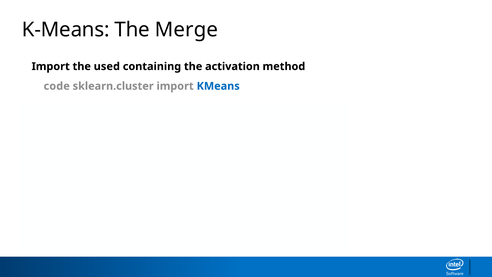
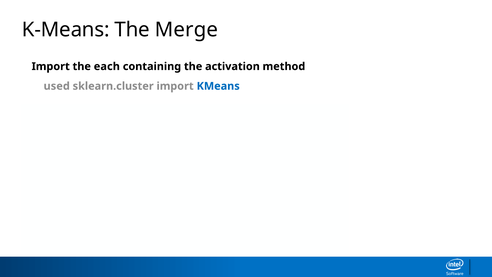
the used: used -> each (107, 66)
code: code -> used (57, 86)
